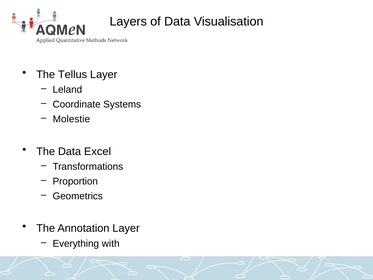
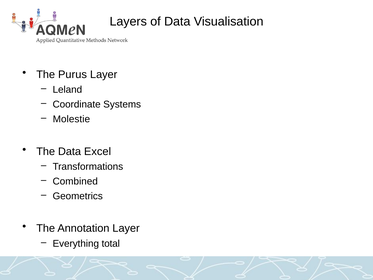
Tellus: Tellus -> Purus (72, 74)
Proportion: Proportion -> Combined (75, 181)
with: with -> total (111, 243)
